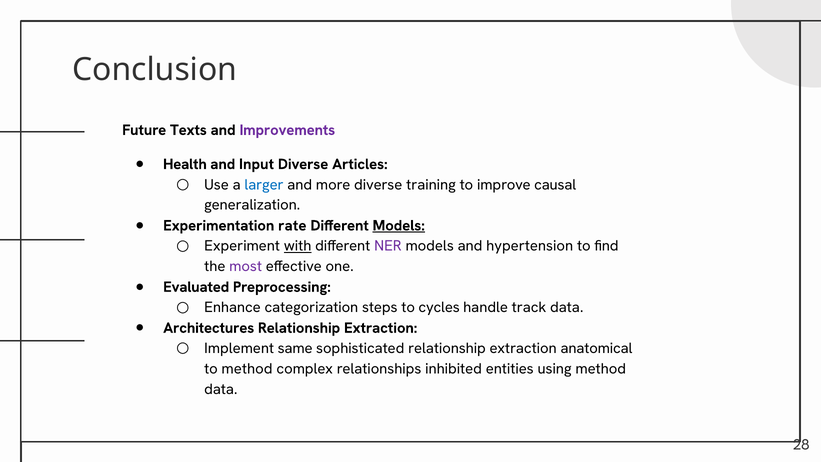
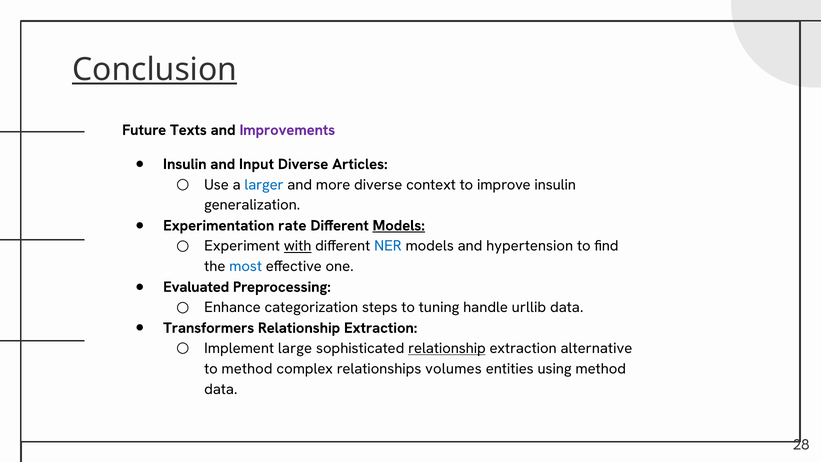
Conclusion underline: none -> present (155, 70)
Health: Health -> Insulin (185, 164)
training: training -> context (431, 185)
improve causal: causal -> insulin (555, 185)
NER colour: purple -> blue (388, 246)
most colour: purple -> blue (246, 266)
cycles: cycles -> tuning (439, 307)
track: track -> urllib (529, 307)
Architectures: Architectures -> Transformers (209, 328)
same: same -> large (295, 348)
relationship underline: none -> present (447, 348)
anatomical: anatomical -> alternative (596, 348)
inhibited: inhibited -> volumes (453, 369)
